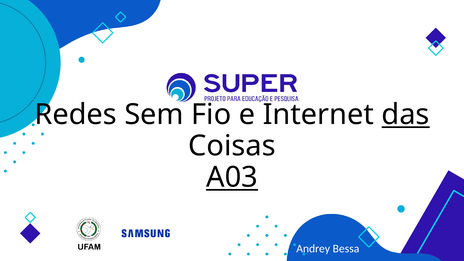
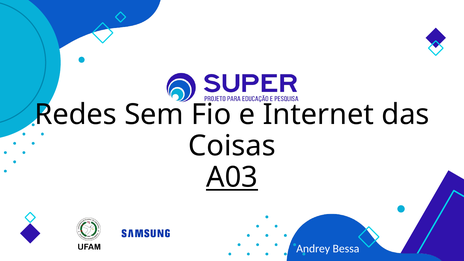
das underline: present -> none (406, 115)
